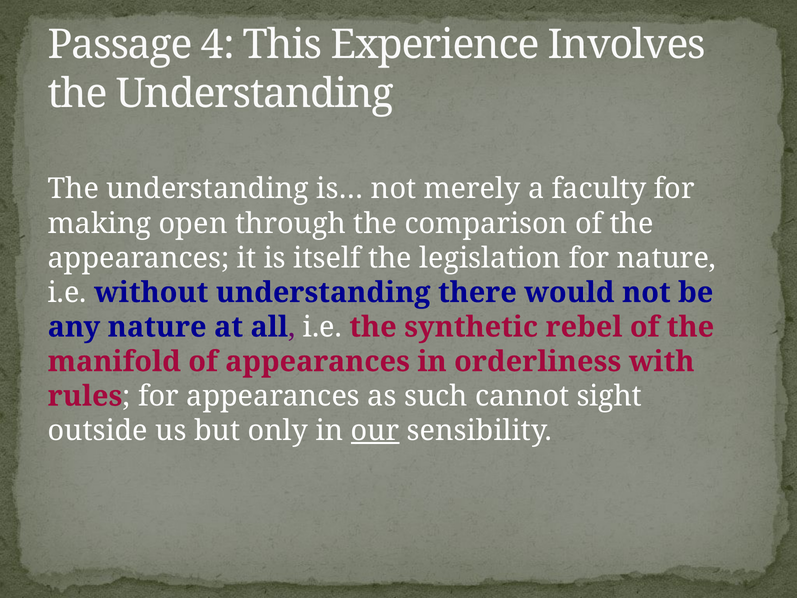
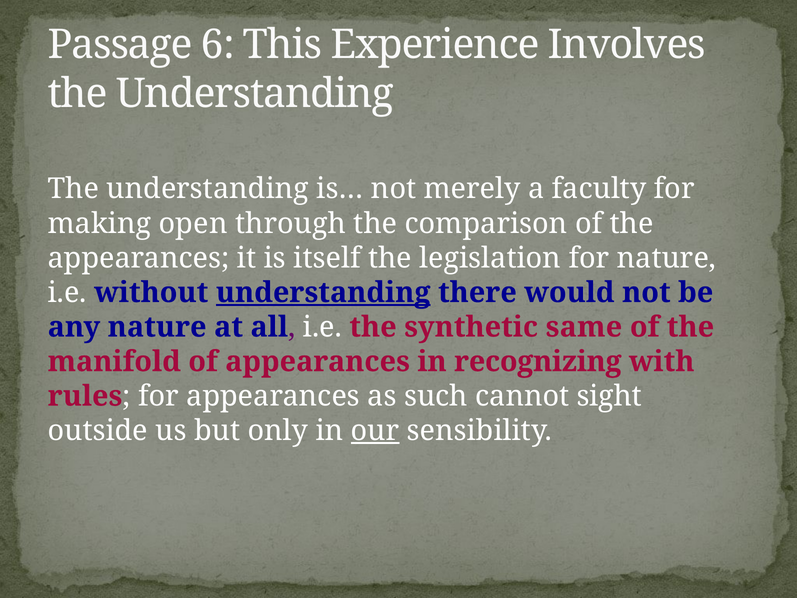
4: 4 -> 6 (218, 45)
understanding underline: none -> present (323, 292)
rebel: rebel -> same (584, 327)
orderliness: orderliness -> recognizing (538, 361)
